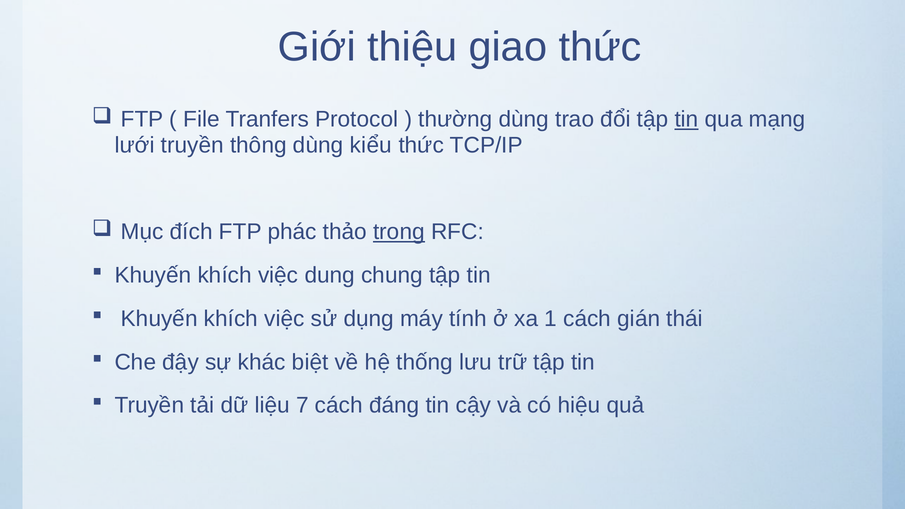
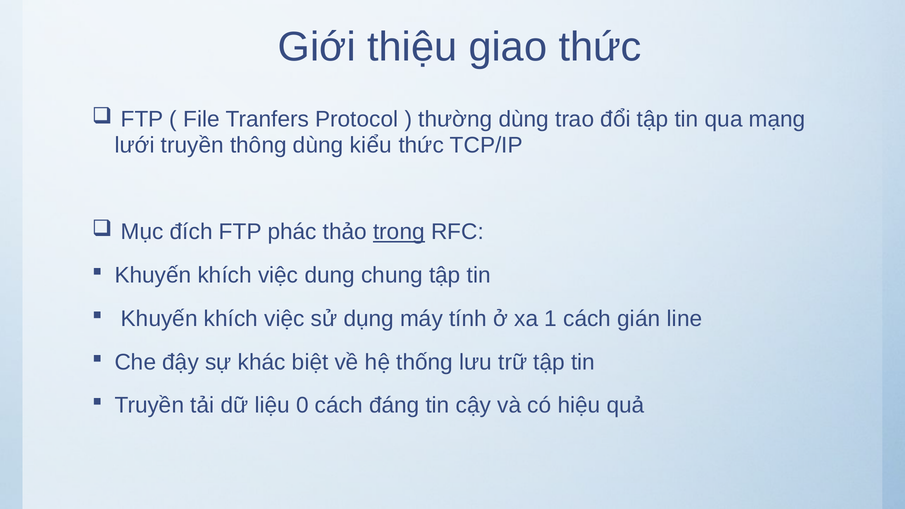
tin underline: present -> none (687, 120)
thái: thái -> line (685, 319)
7: 7 -> 0 (302, 406)
